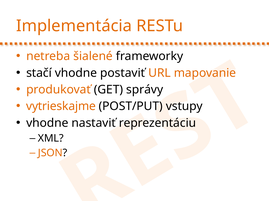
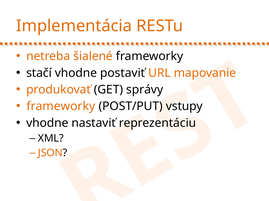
vytrieskajme: vytrieskajme -> frameworky (61, 107)
